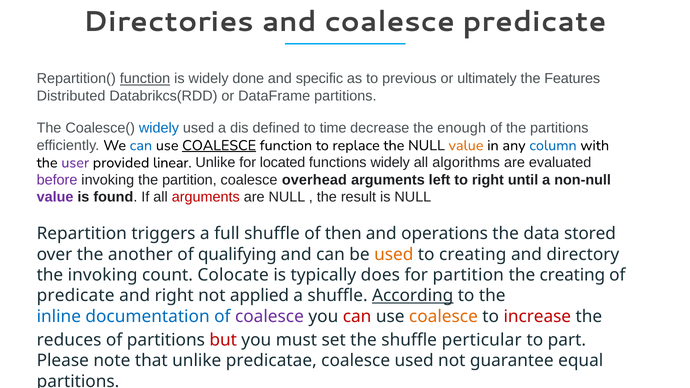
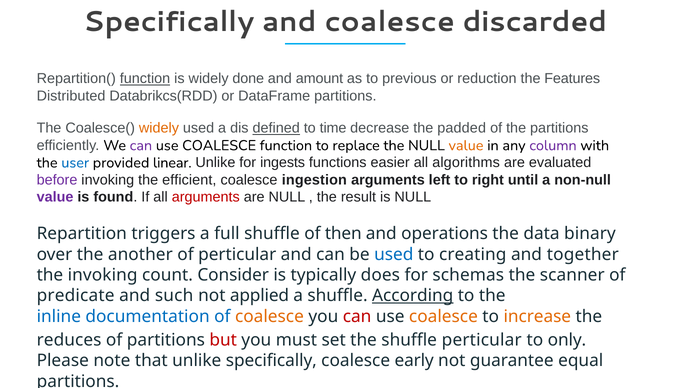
Directories: Directories -> Specifically (169, 22)
coalesce predicate: predicate -> discarded (535, 22)
specific: specific -> amount (319, 79)
ultimately: ultimately -> reduction (487, 79)
widely colour: blue -> orange (159, 128)
defined underline: none -> present (276, 128)
enough: enough -> padded (462, 128)
can colour: blue -> purple (141, 146)
COALESCE underline: present -> none (219, 146)
column colour: blue -> purple (553, 146)
user colour: purple -> blue (75, 163)
located: located -> ingests (283, 163)
functions widely: widely -> easier (390, 163)
the partition: partition -> efficient (189, 180)
overhead: overhead -> ingestion (314, 180)
stored: stored -> binary (590, 234)
of qualifying: qualifying -> perticular (237, 255)
used colour: orange -> blue (394, 255)
directory: directory -> together (583, 255)
Colocate: Colocate -> Consider (233, 275)
for partition: partition -> schemas (468, 275)
the creating: creating -> scanner (572, 275)
and right: right -> such (174, 296)
coalesce colour: purple -> orange (269, 317)
increase colour: red -> orange (537, 317)
part: part -> only (567, 340)
unlike predicatae: predicatae -> specifically (271, 361)
coalesce used: used -> early (414, 361)
